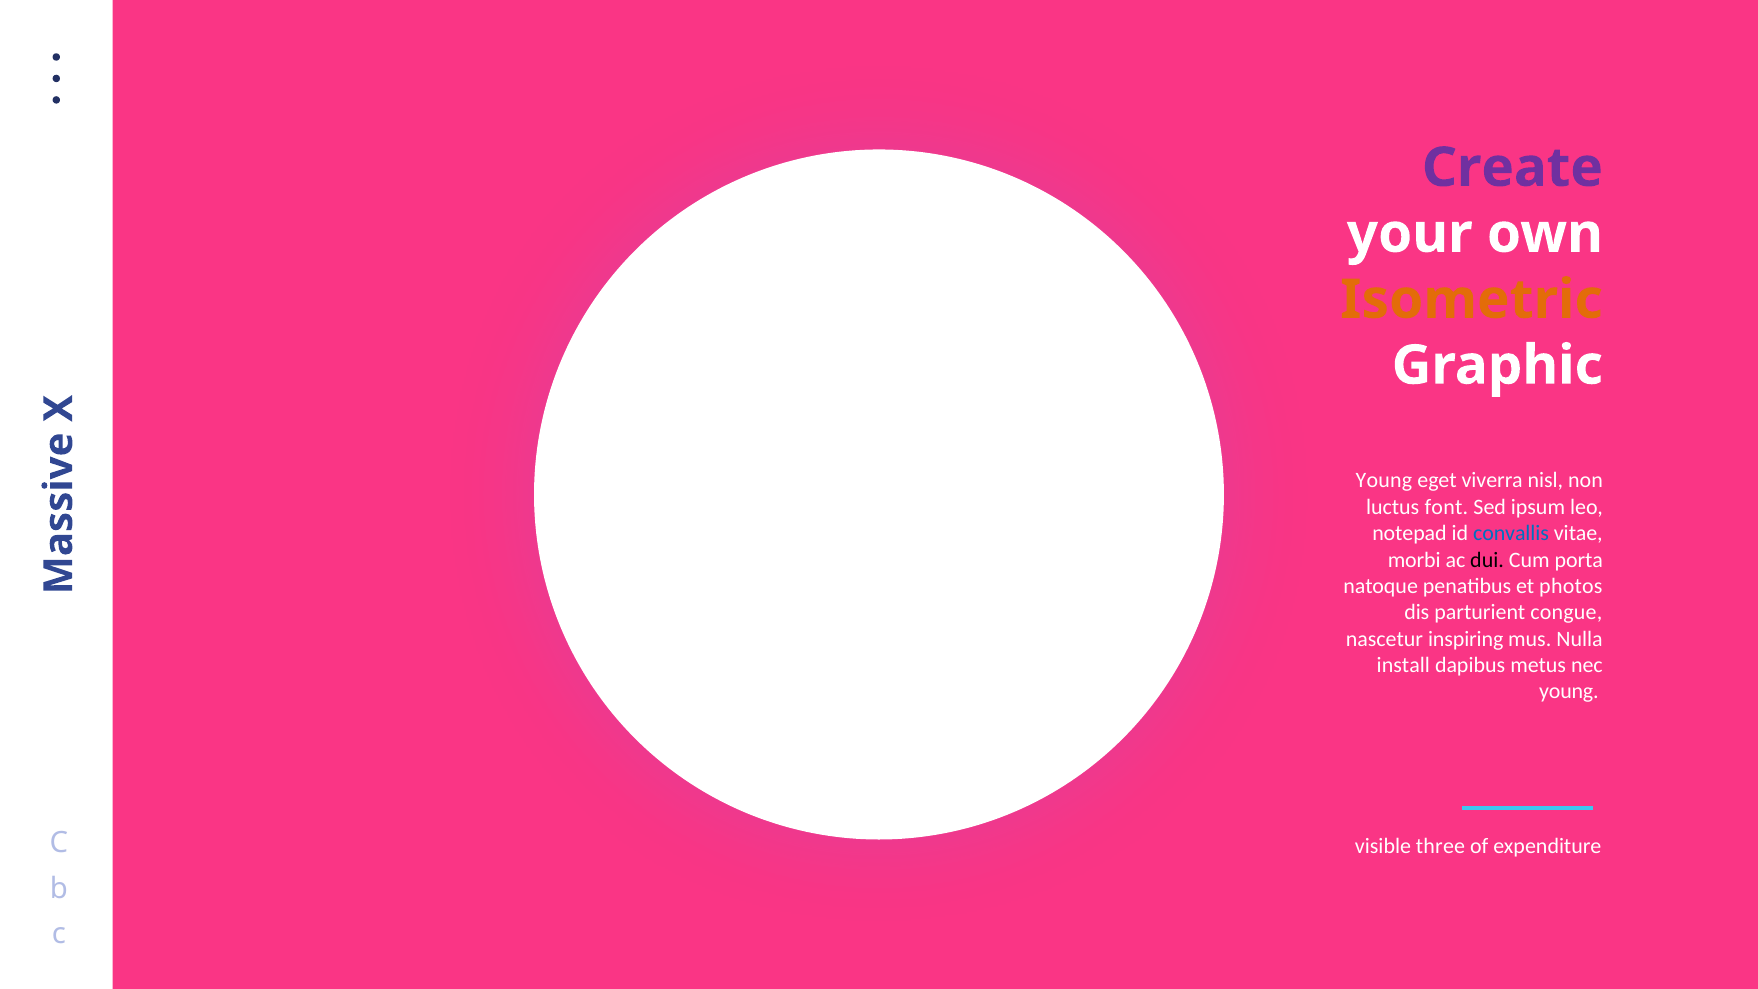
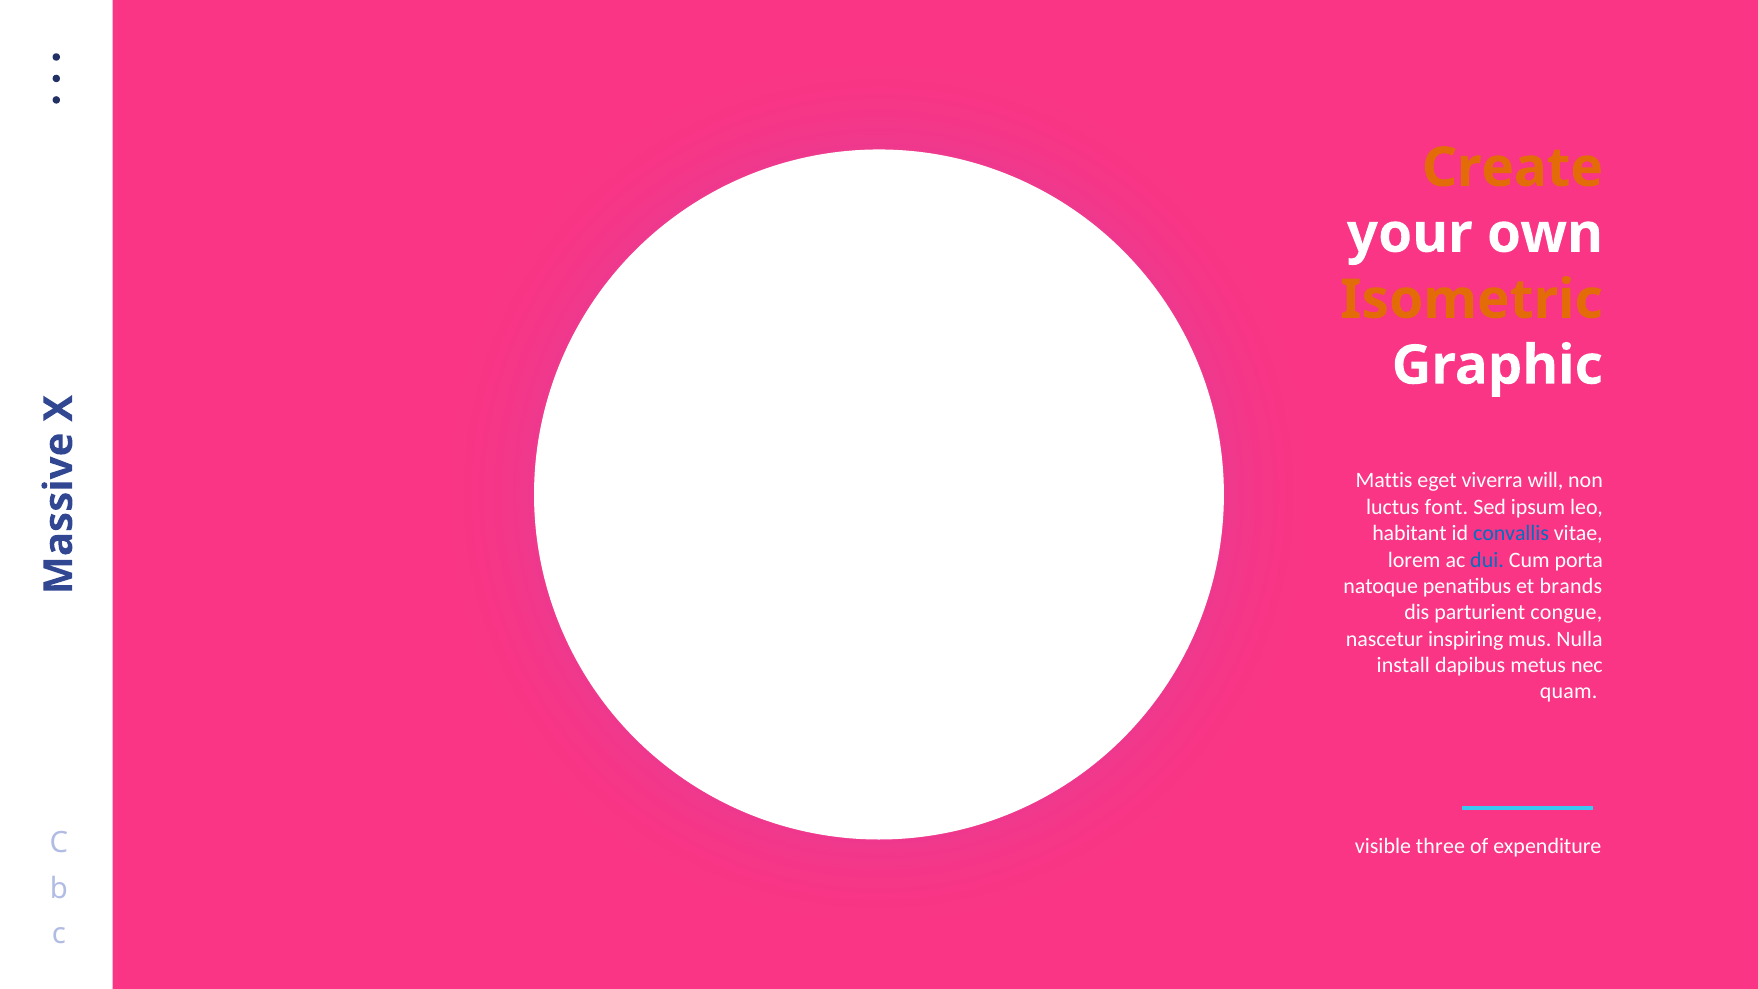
Create colour: purple -> orange (1512, 168)
Young: Young -> Mattis (1384, 481)
nisl: nisl -> will (1545, 481)
notepad: notepad -> habitant (1410, 533)
morbi: morbi -> lorem (1414, 560)
dui colour: black -> blue (1487, 560)
photos: photos -> brands (1571, 586)
young: young -> quam (1569, 691)
